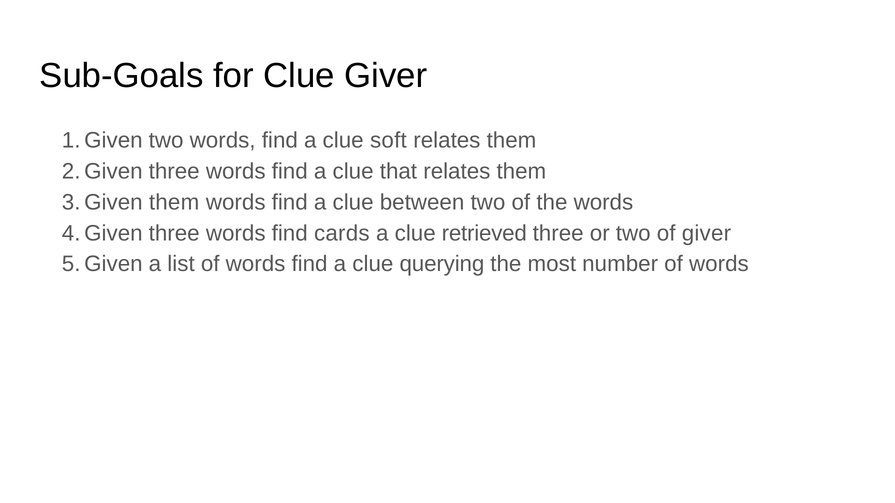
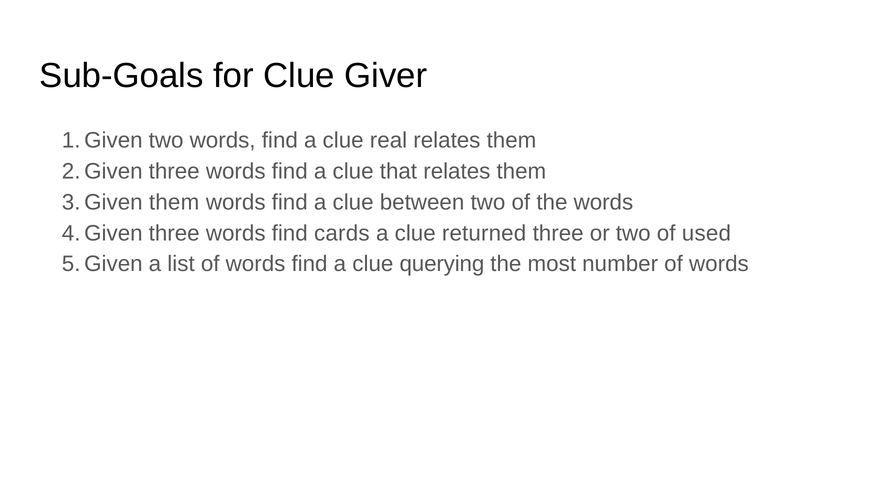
soft: soft -> real (389, 141)
retrieved: retrieved -> returned (484, 233)
of giver: giver -> used (706, 233)
